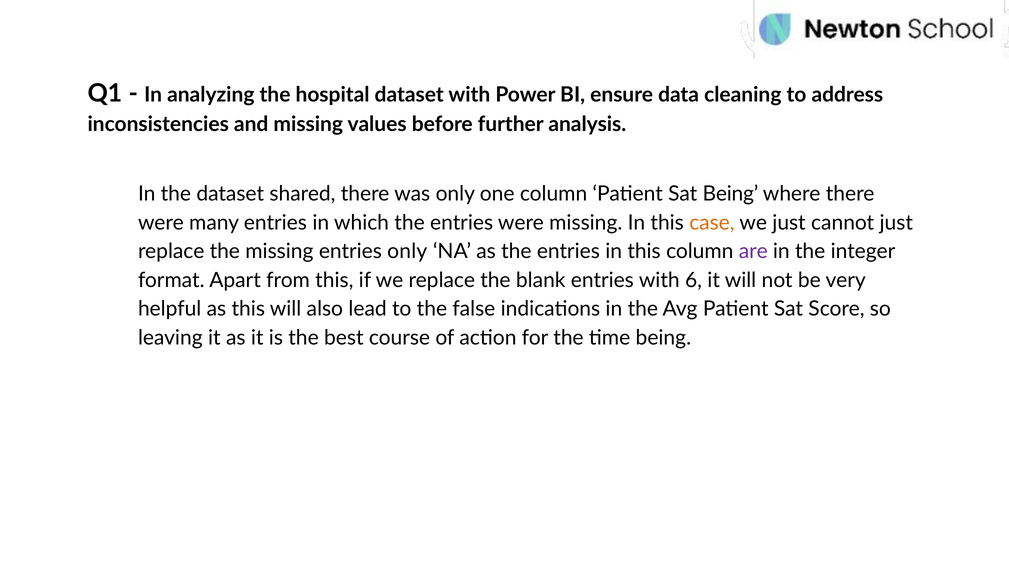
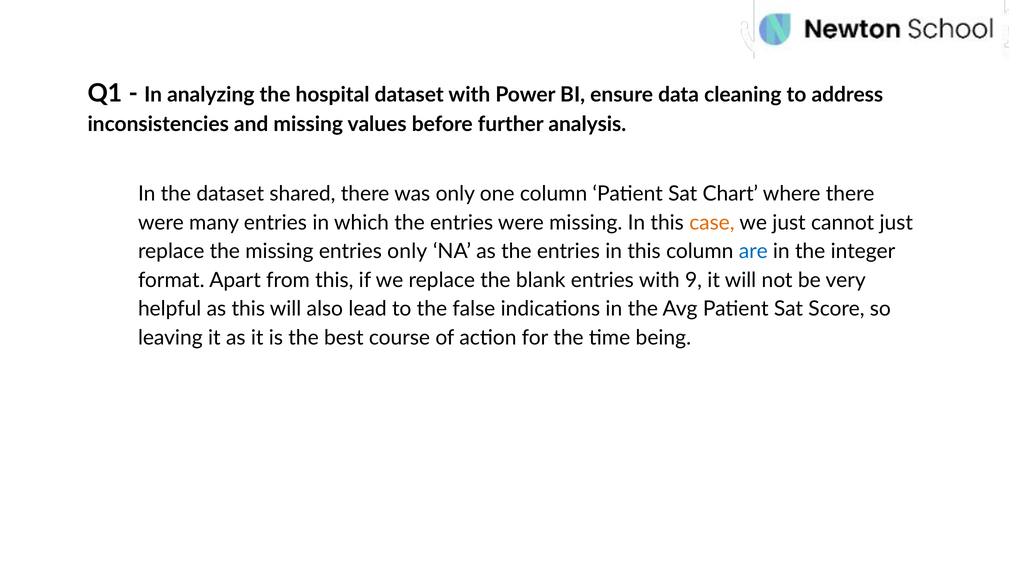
Sat Being: Being -> Chart (730, 194)
are colour: purple -> blue (753, 251)
6: 6 -> 9 (694, 280)
